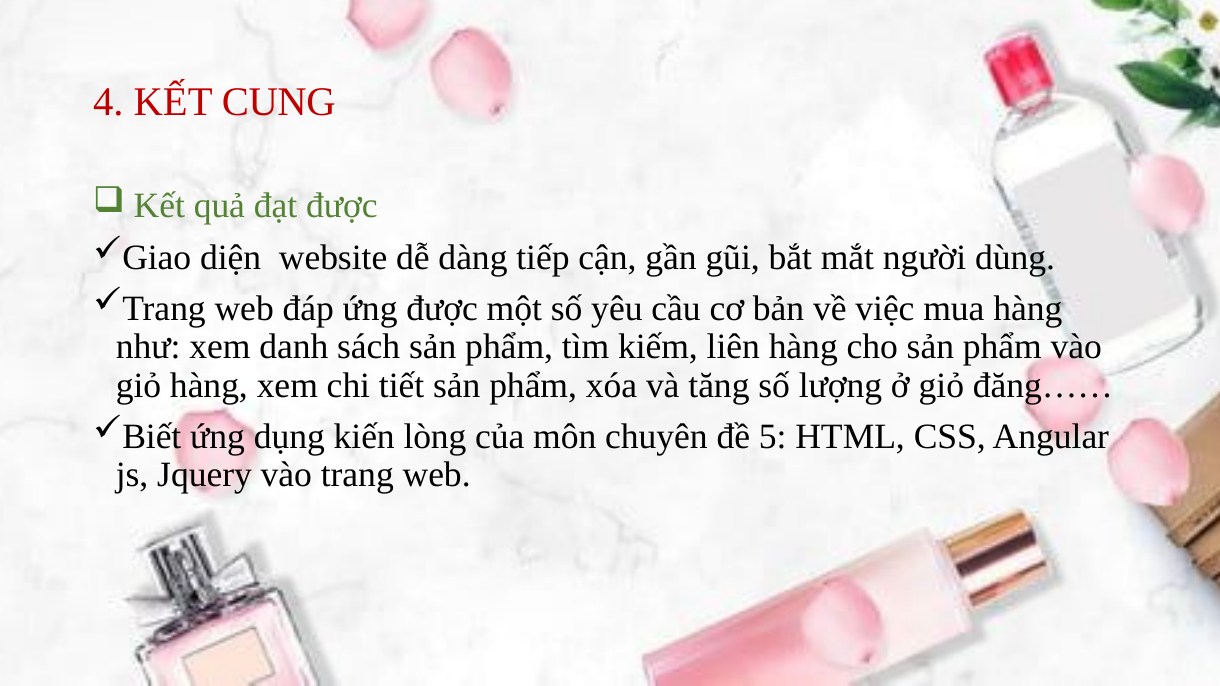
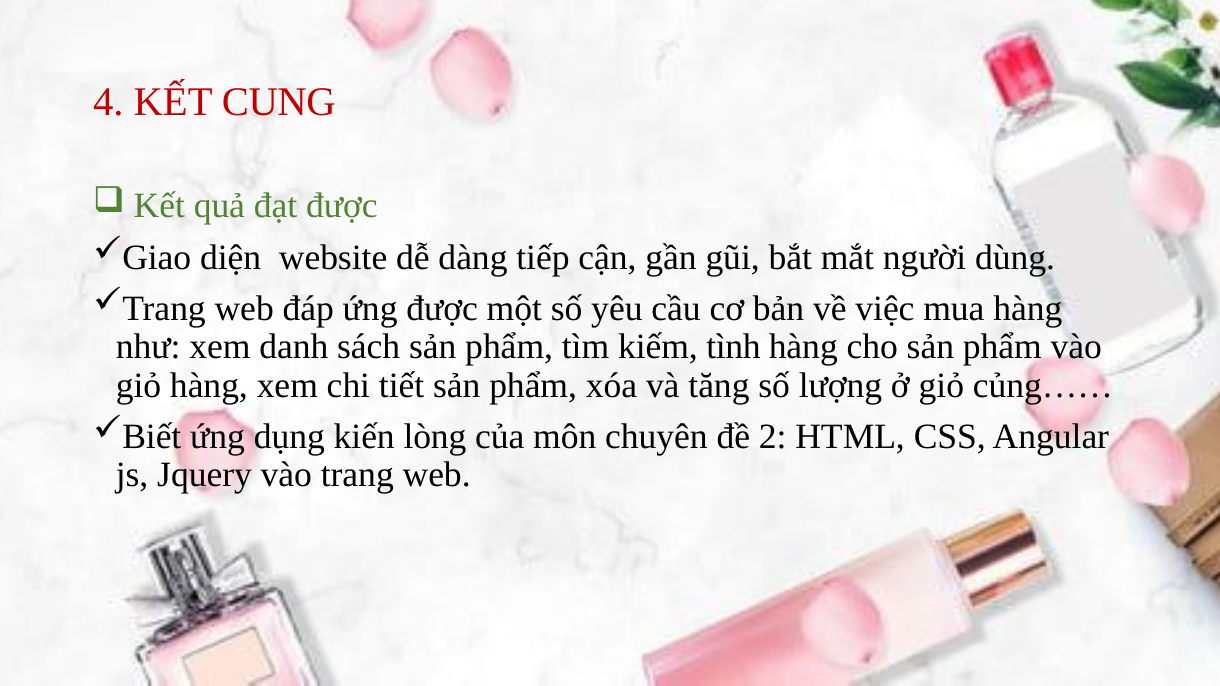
liên: liên -> tình (734, 347)
đăng……: đăng…… -> củng…… (1043, 385)
5: 5 -> 2 (773, 437)
